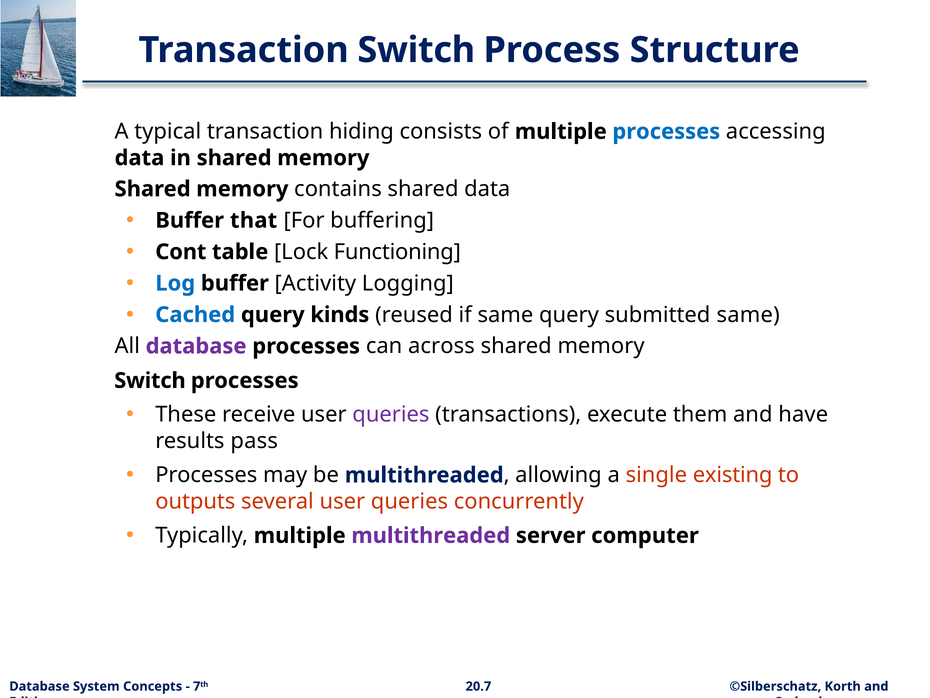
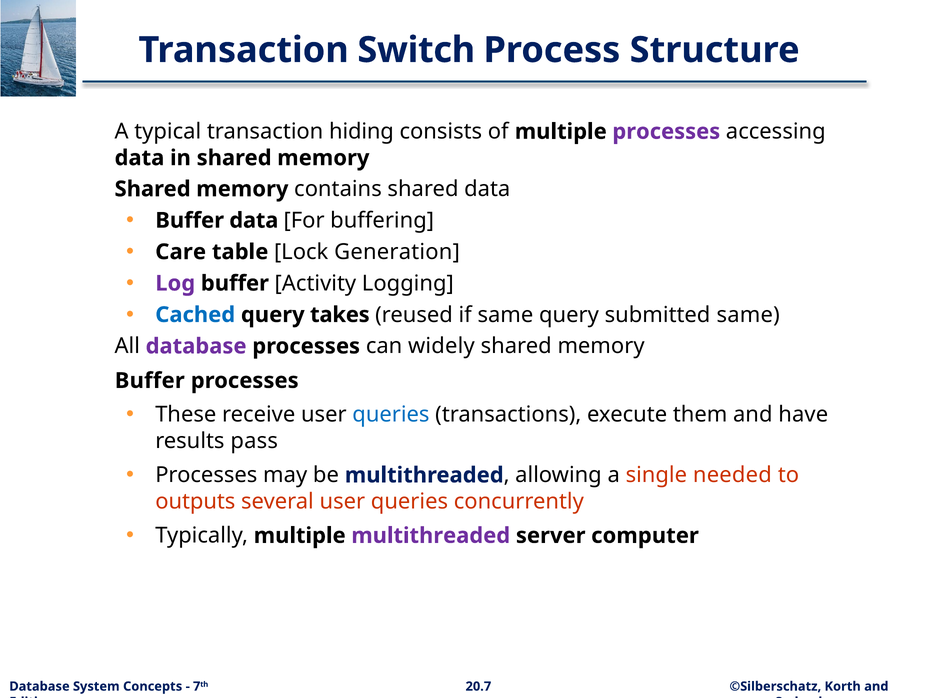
processes colour: blue -> purple (666, 131)
Buffer that: that -> data (254, 220)
Cont: Cont -> Care (181, 252)
Functioning: Functioning -> Generation (397, 252)
Log colour: blue -> purple (175, 283)
kinds: kinds -> takes (340, 315)
across: across -> widely (441, 346)
Switch: Switch -> Buffer (150, 380)
queries colour: purple -> blue (391, 414)
existing: existing -> needed (732, 475)
